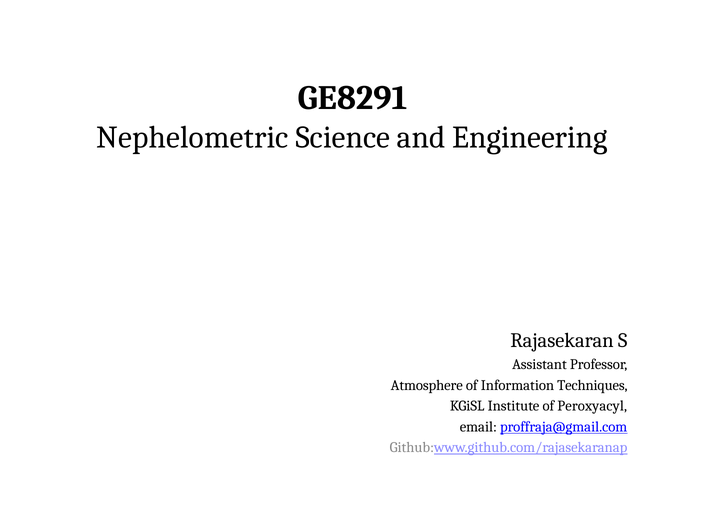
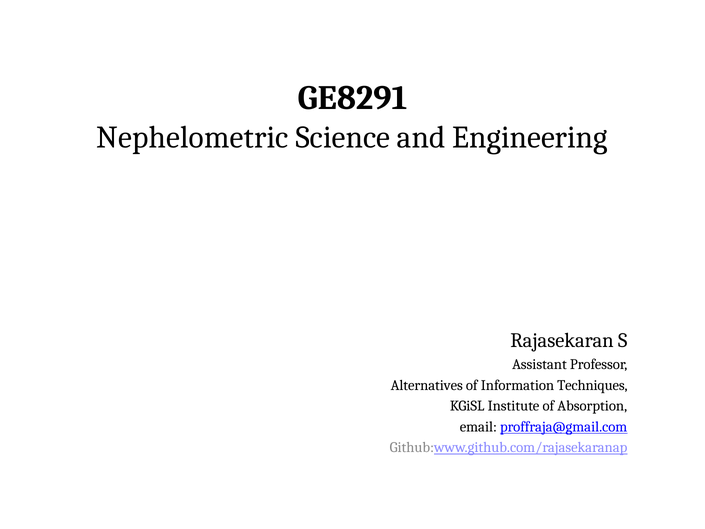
Atmosphere: Atmosphere -> Alternatives (427, 385)
Peroxyacyl: Peroxyacyl -> Absorption (592, 406)
